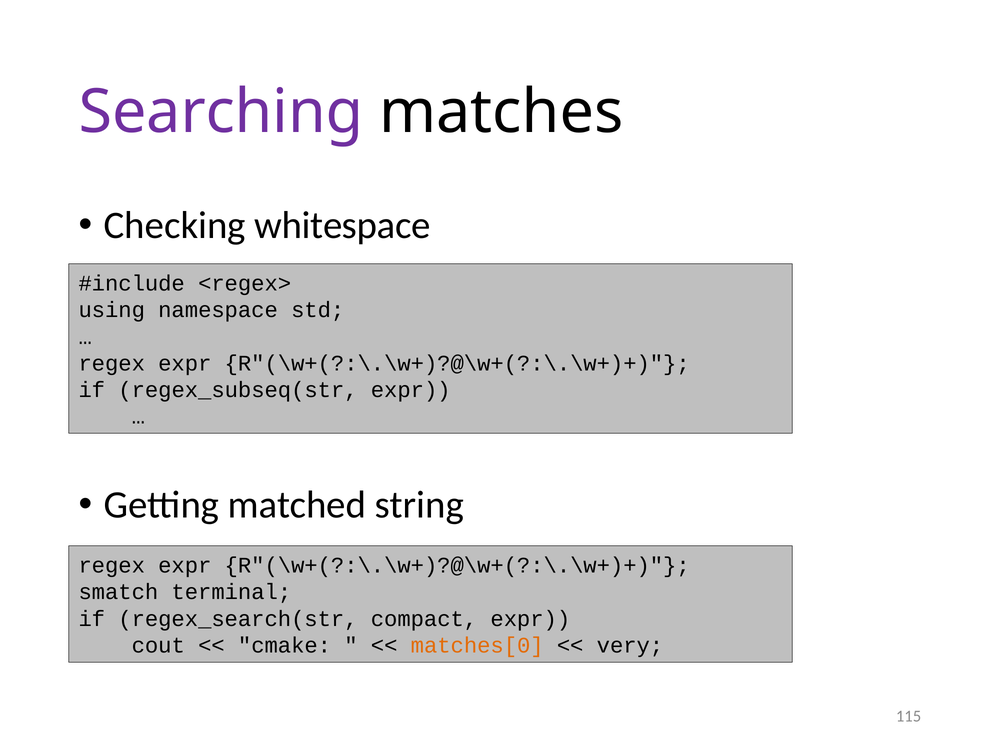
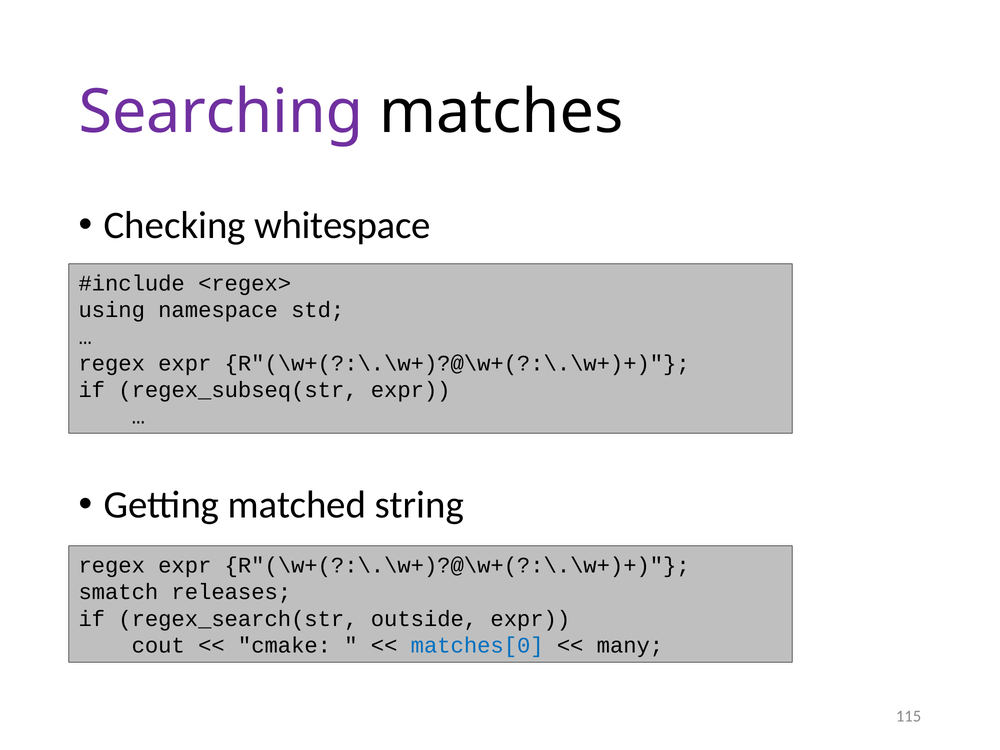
terminal: terminal -> releases (231, 592)
compact: compact -> outside (424, 619)
matches[0 colour: orange -> blue (477, 645)
very: very -> many (630, 645)
